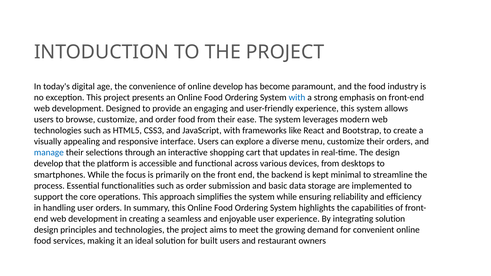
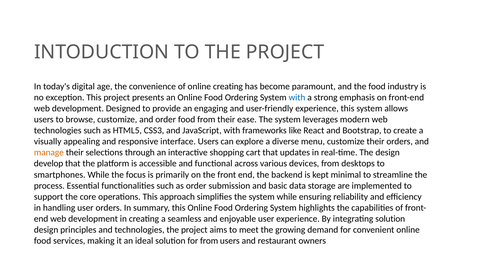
online develop: develop -> creating (228, 86)
manage colour: blue -> orange (49, 153)
for built: built -> from (209, 241)
